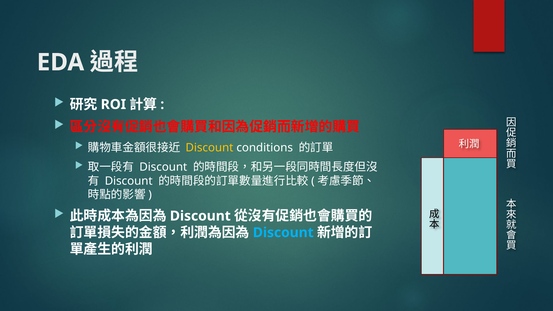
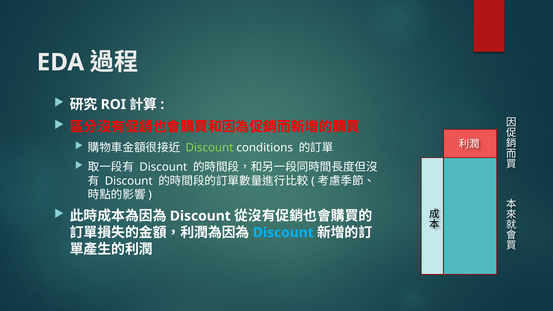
Discount colour: yellow -> light green (209, 148)
